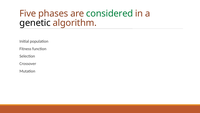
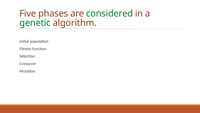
genetic colour: black -> green (35, 23)
